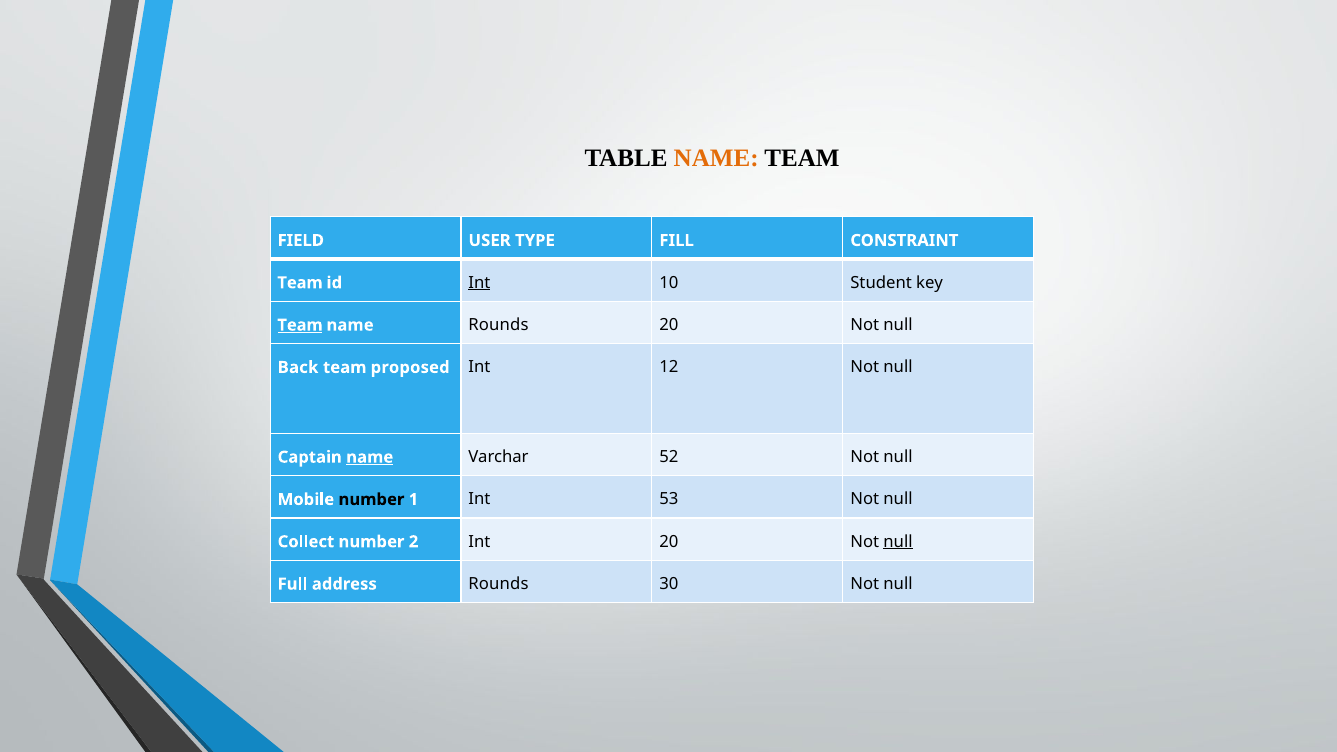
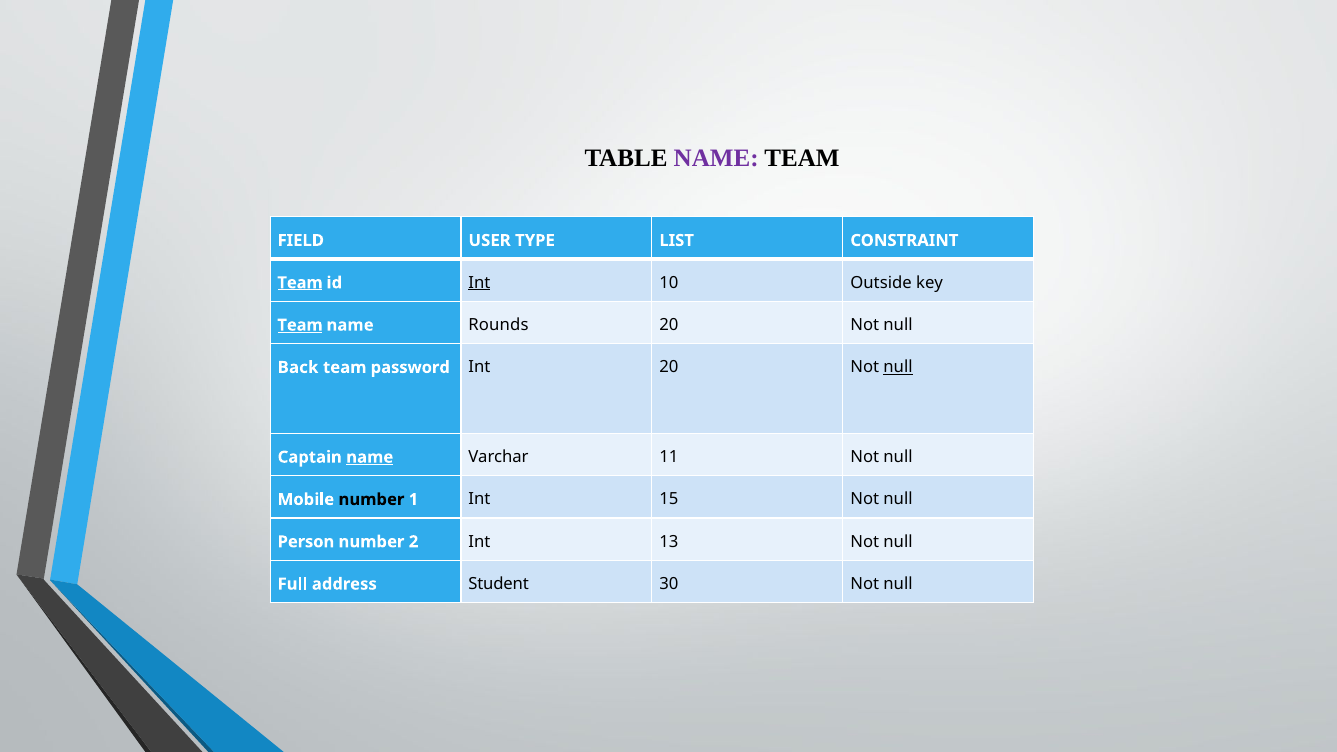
NAME colour: orange -> purple (716, 158)
FILL: FILL -> LIST (677, 240)
Team underline: none -> present (300, 283)
Student: Student -> Outside (881, 283)
proposed: proposed -> password (410, 367)
Int 12: 12 -> 20 (669, 367)
null underline: none -> present (898, 367)
52: 52 -> 11 (669, 457)
53: 53 -> 15 (669, 499)
Collect: Collect -> Person (306, 542)
Int 20: 20 -> 13 (669, 542)
null underline: present -> none (898, 542)
address Rounds: Rounds -> Student (499, 584)
